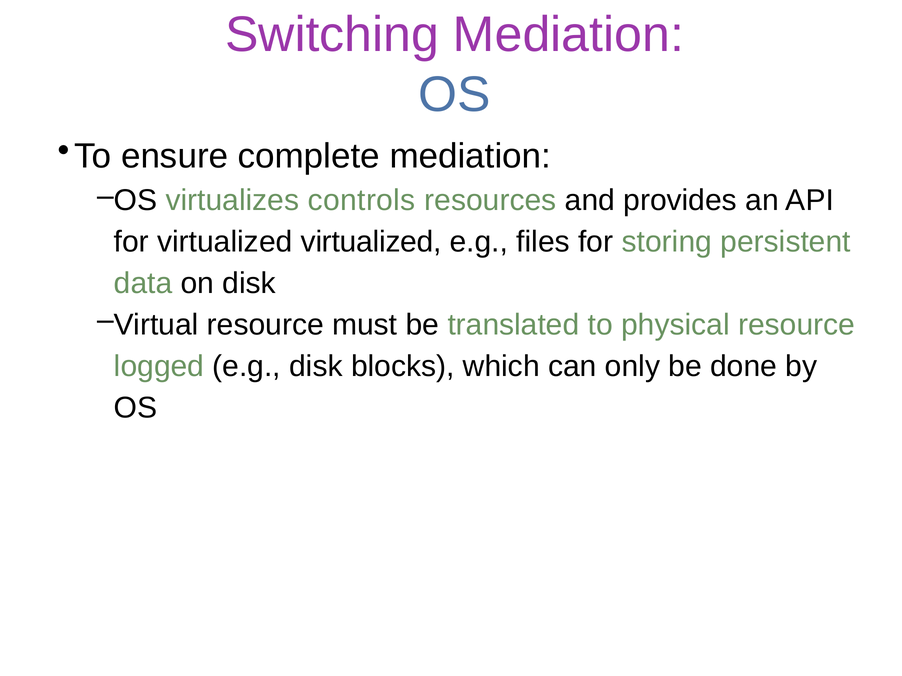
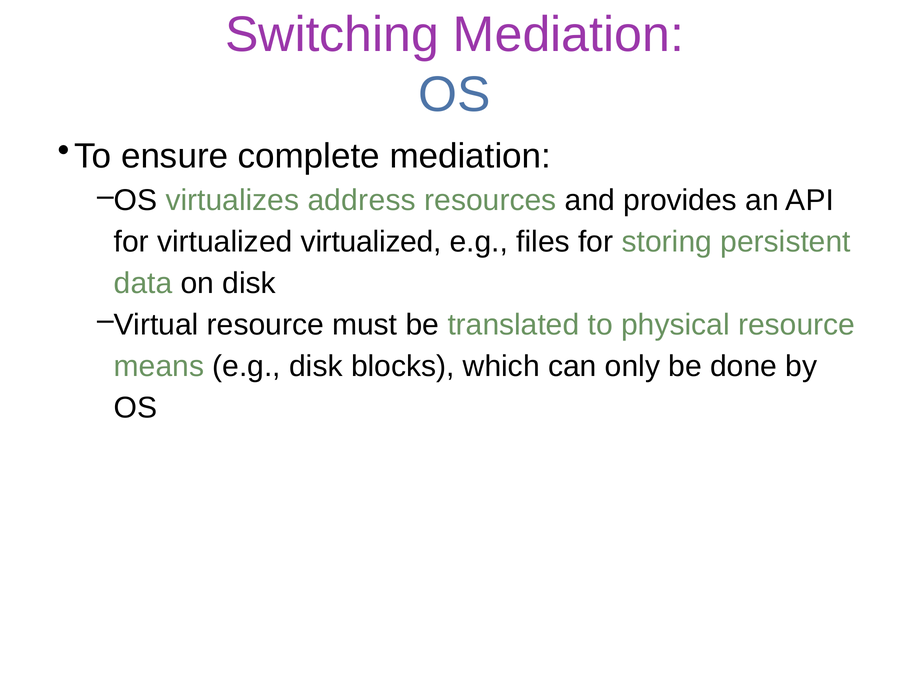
controls: controls -> address (362, 201)
logged: logged -> means (159, 367)
